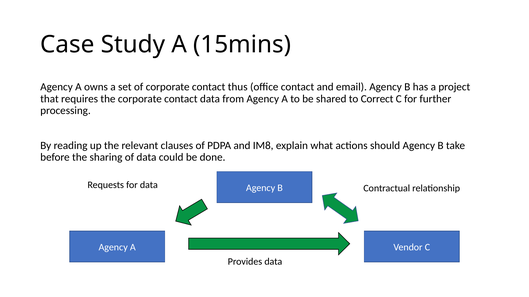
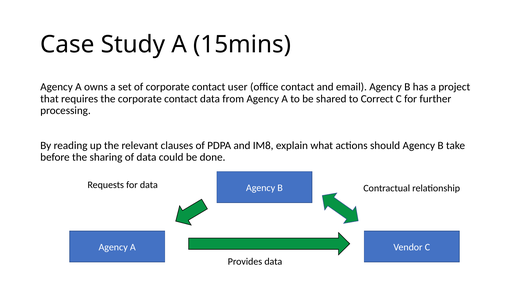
thus: thus -> user (238, 87)
